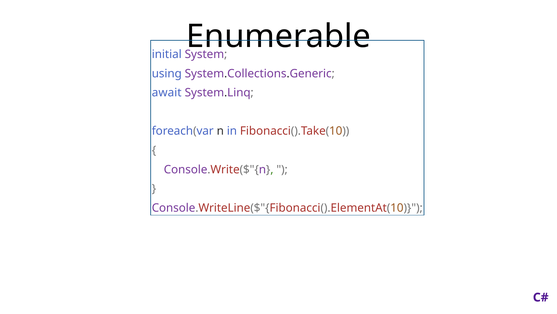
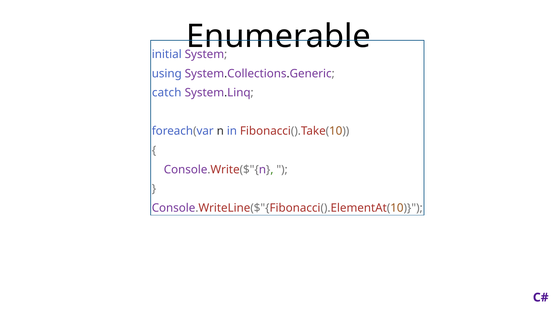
await: await -> catch (167, 93)
